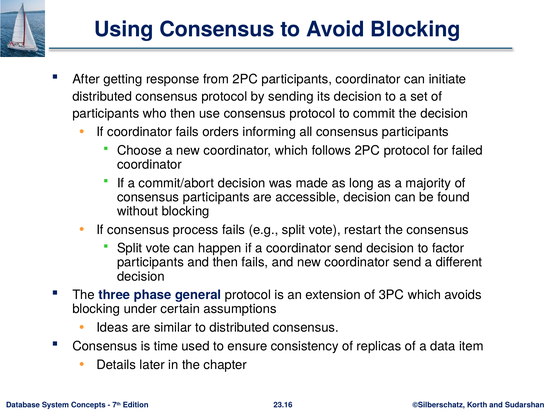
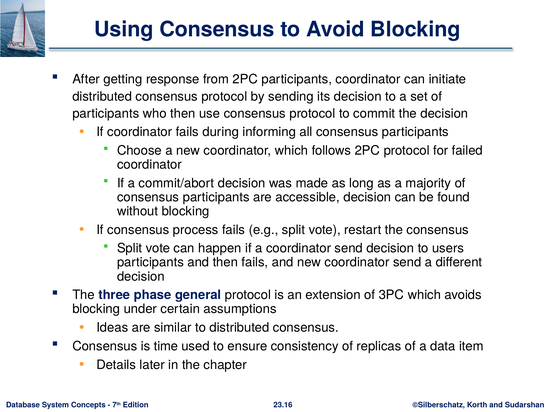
orders: orders -> during (221, 132)
factor: factor -> users (448, 249)
